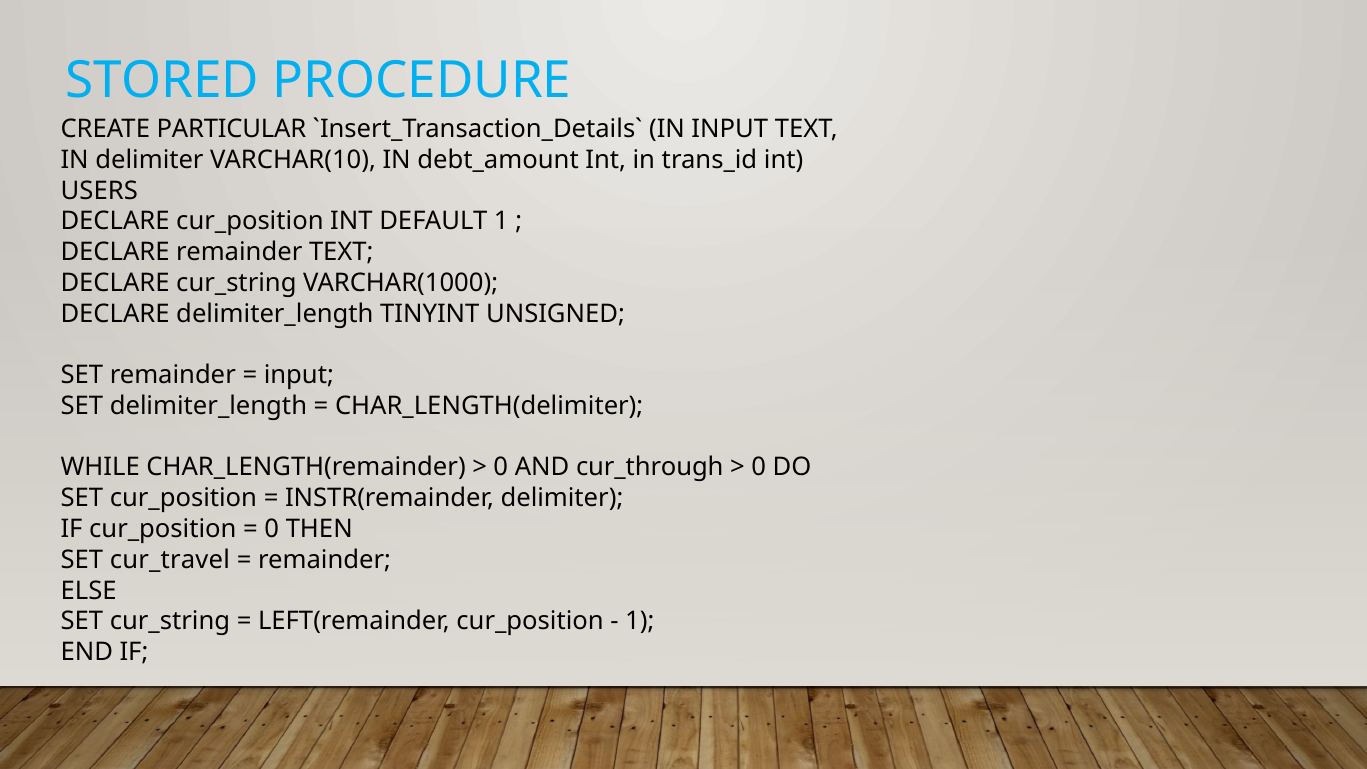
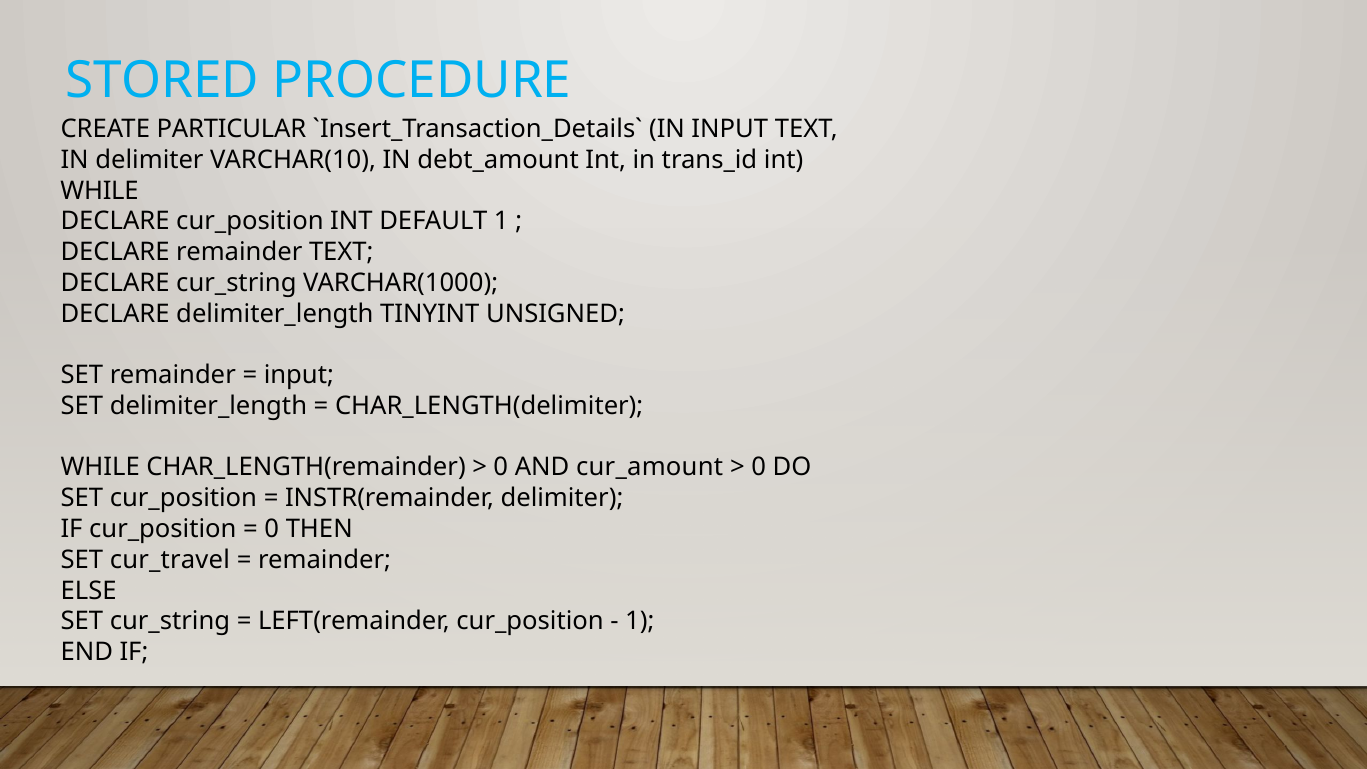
USERS: USERS -> WHILE (100, 191)
cur_through: cur_through -> cur_amount (650, 467)
